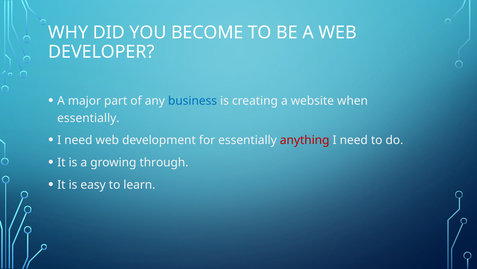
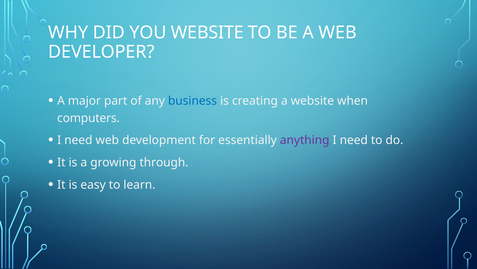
YOU BECOME: BECOME -> WEBSITE (207, 33)
essentially: essentially -> computers (88, 118)
anything colour: red -> purple (305, 140)
